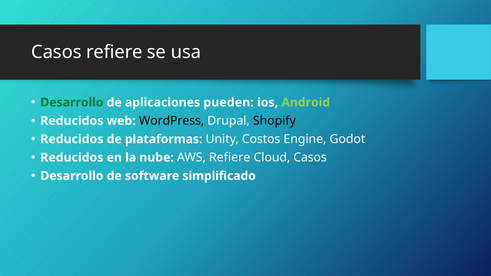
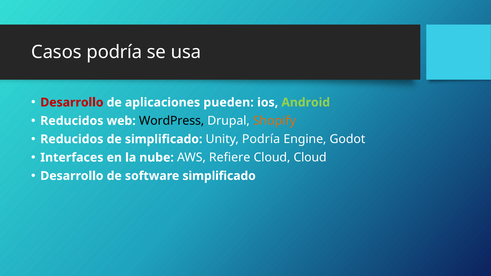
Casos refiere: refiere -> podría (114, 52)
Desarrollo colour: green -> red (72, 103)
Shopify colour: black -> orange (274, 121)
de plataformas: plataformas -> simplificado (164, 139)
Unity Costos: Costos -> Podría (261, 139)
Reducidos: Reducidos -> Interfaces (72, 158)
Cloud Casos: Casos -> Cloud (310, 158)
